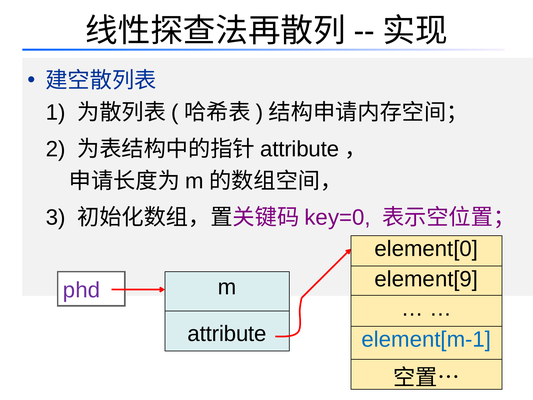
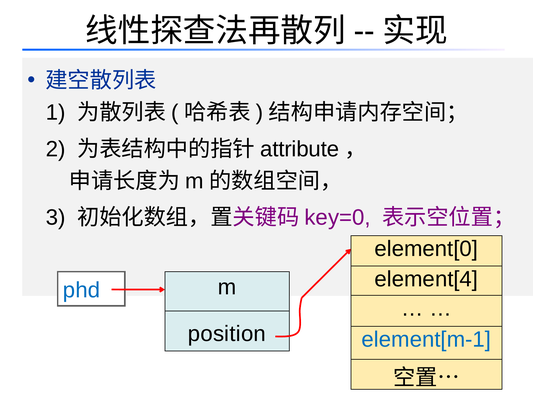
element[9: element[9 -> element[4 (426, 279)
phd colour: purple -> blue (82, 290)
attribute: attribute -> position (227, 334)
